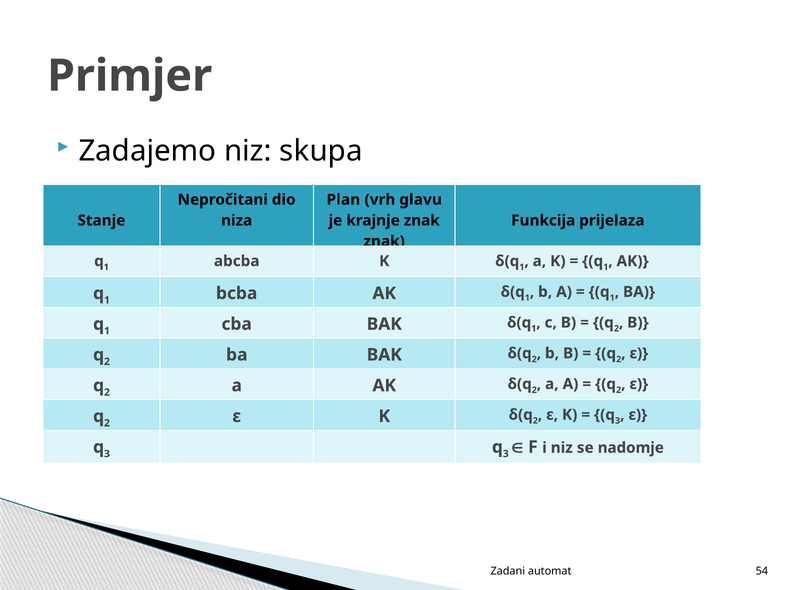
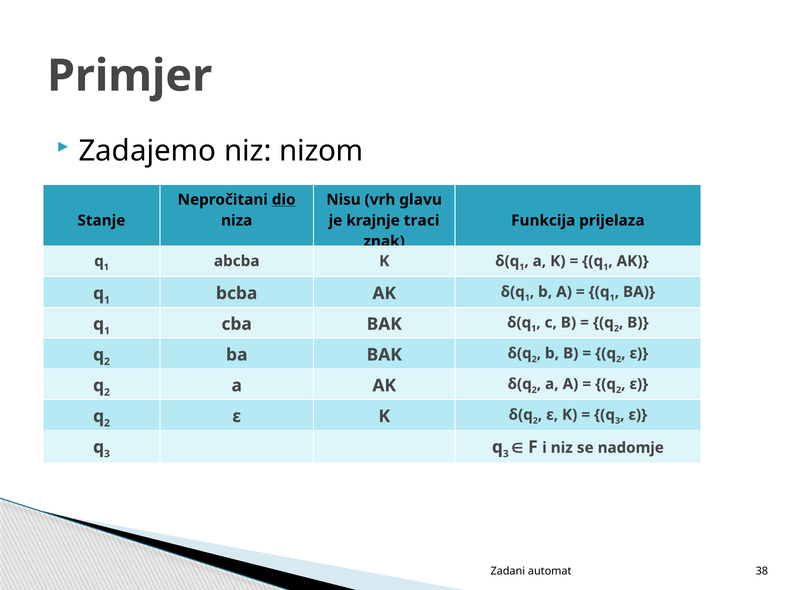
skupa: skupa -> nizom (321, 151)
dio underline: none -> present (284, 200)
Plan: Plan -> Nisu (343, 200)
krajnje znak: znak -> traci (422, 221)
54: 54 -> 38 (762, 572)
